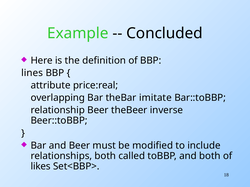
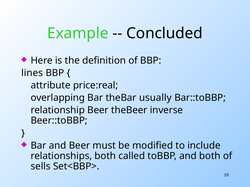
imitate: imitate -> usually (155, 98)
likes: likes -> sells (41, 167)
